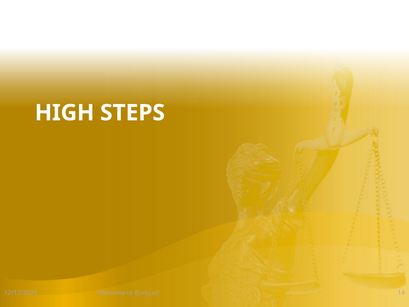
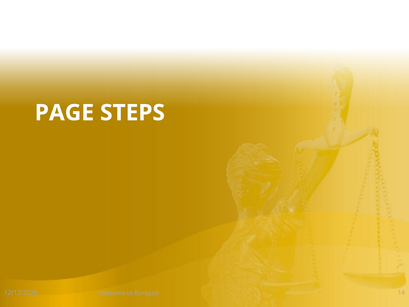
HIGH: HIGH -> PAGE (64, 113)
